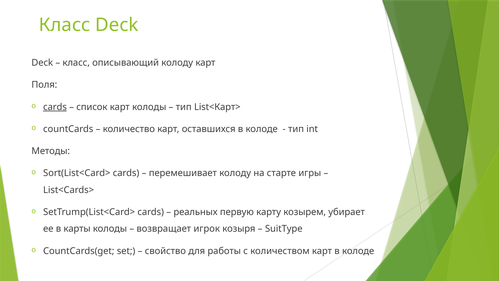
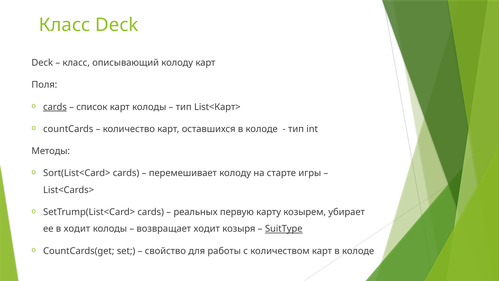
в карты: карты -> ходит (77, 229)
возвращает игрок: игрок -> ходит (207, 229)
SuitType underline: none -> present (284, 229)
